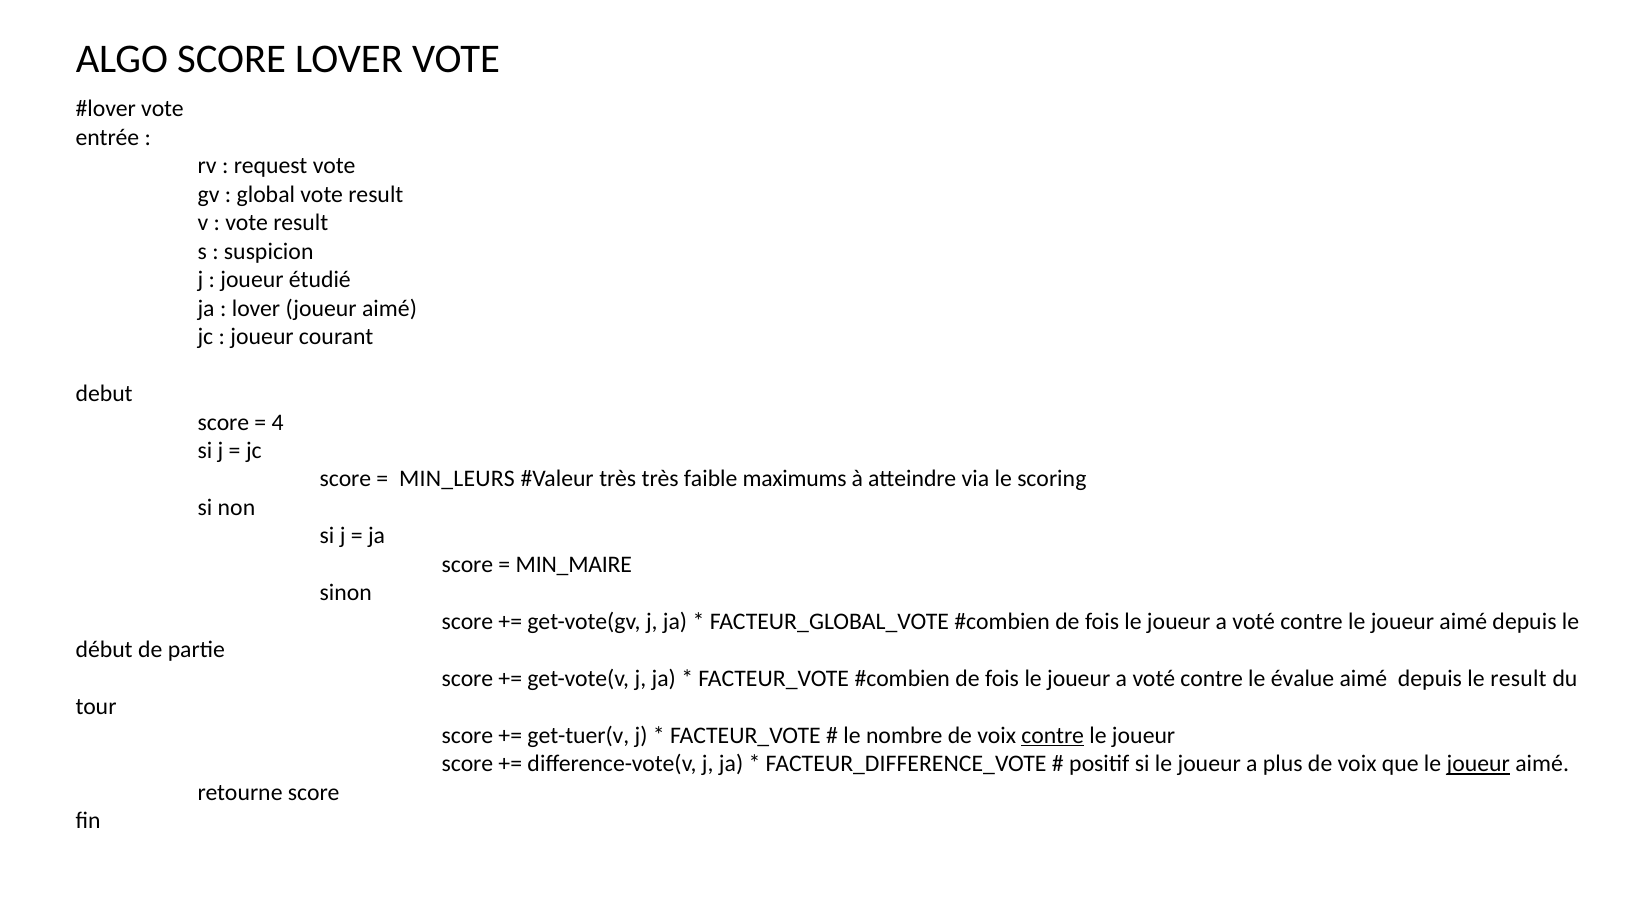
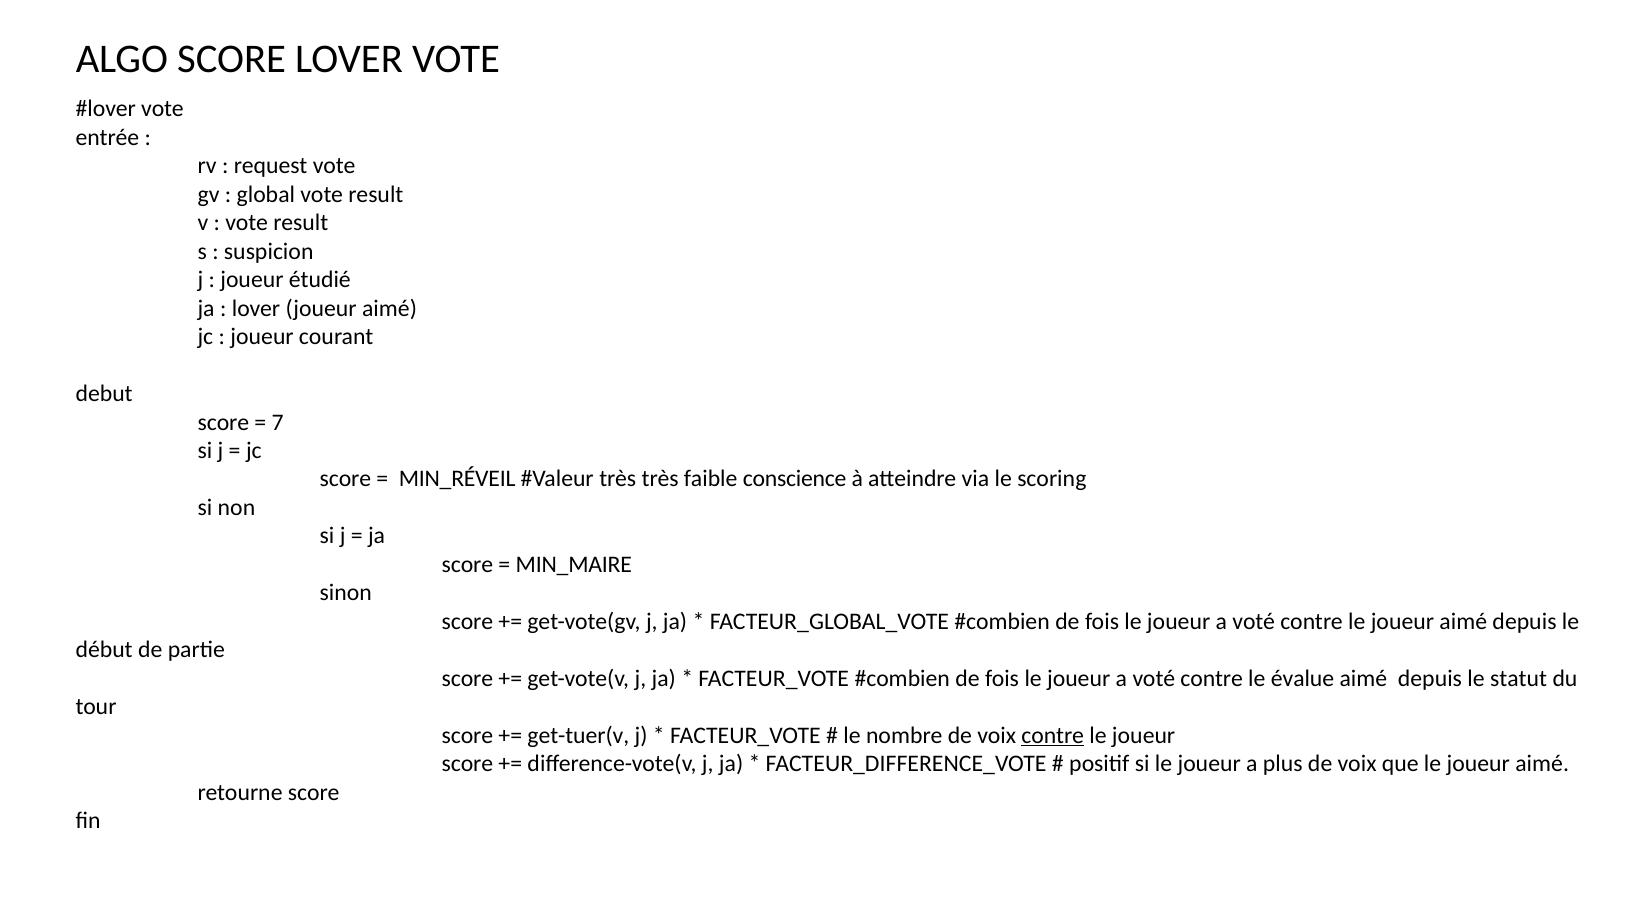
4: 4 -> 7 (278, 422)
MIN_LEURS: MIN_LEURS -> MIN_RÉVEIL (457, 479)
maximums: maximums -> conscience (795, 479)
le result: result -> statut (1519, 679)
joueur underline: present -> none (1478, 764)
